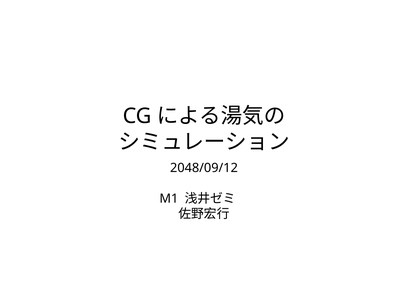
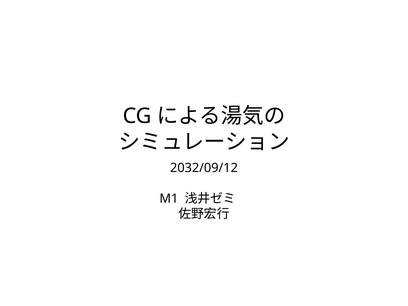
2048/09/12: 2048/09/12 -> 2032/09/12 (204, 168)
